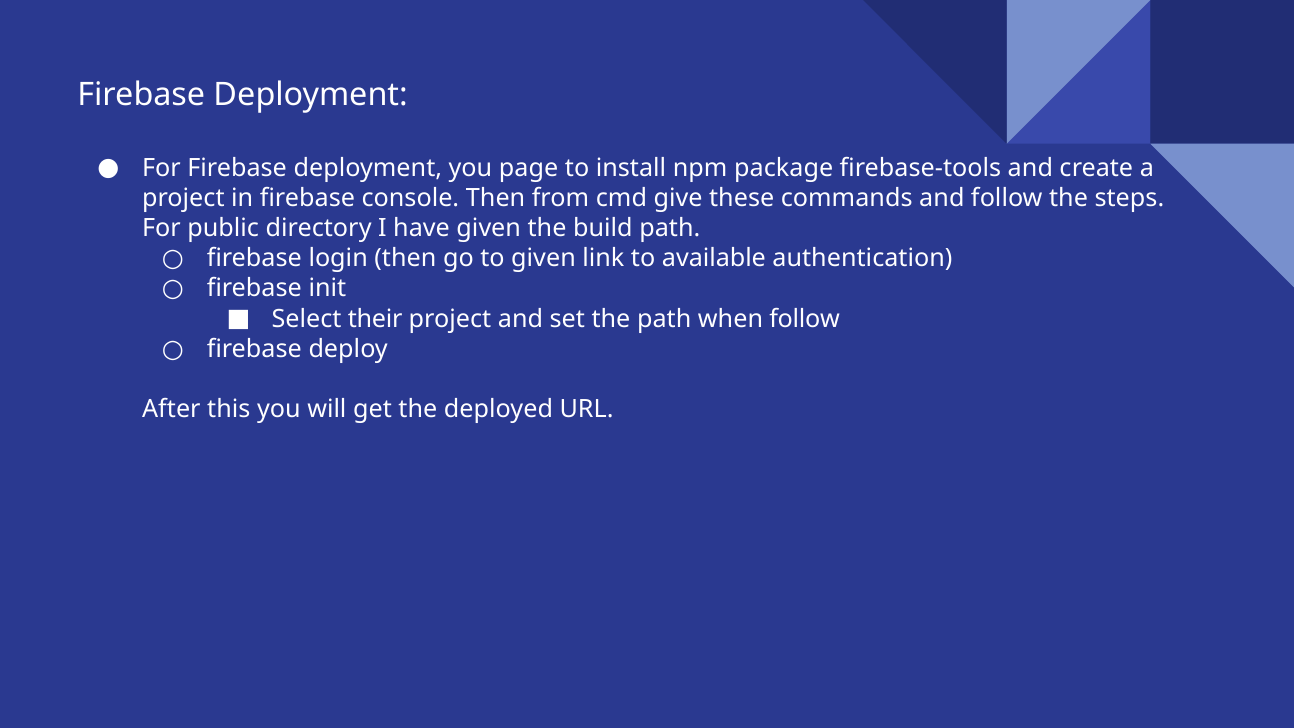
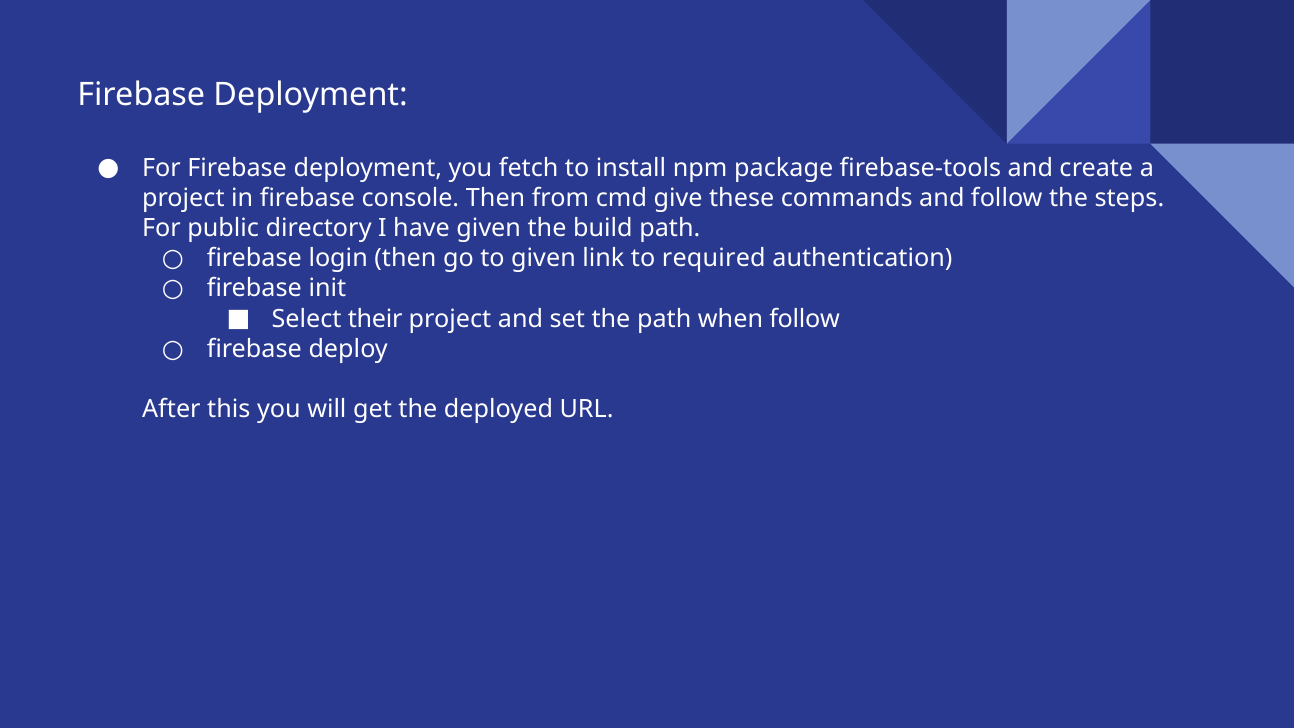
page: page -> fetch (529, 168)
available: available -> required (714, 258)
